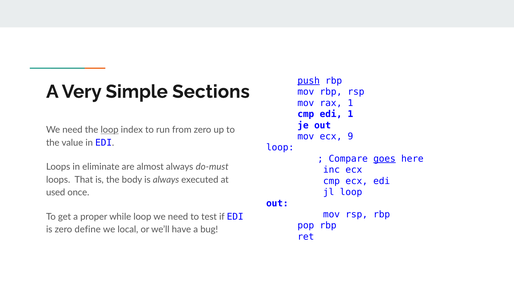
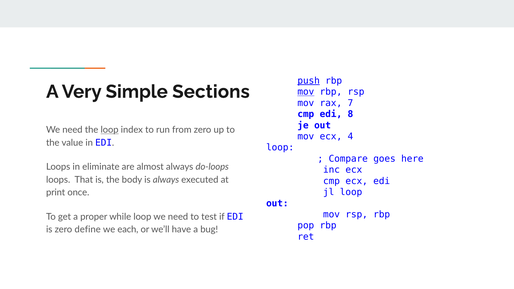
mov underline: none -> present (306, 92)
rax 1: 1 -> 7 (350, 103)
edi 1: 1 -> 8 (350, 114)
9: 9 -> 4 (350, 137)
goes underline: present -> none (384, 159)
do-must: do-must -> do-loops (212, 167)
used: used -> print (56, 193)
local: local -> each (128, 230)
